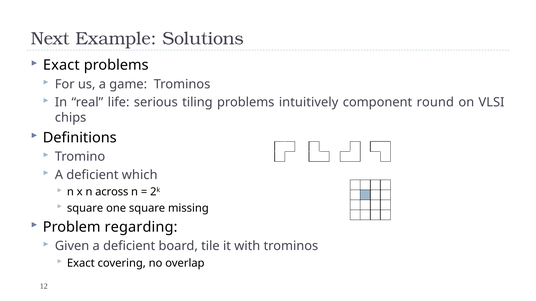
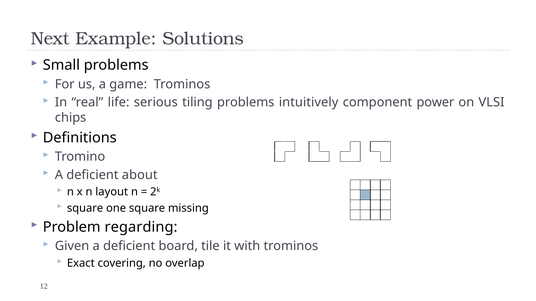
Exact: Exact -> Small (61, 65)
round: round -> power (435, 103)
which: which -> about (140, 175)
across: across -> layout (112, 192)
